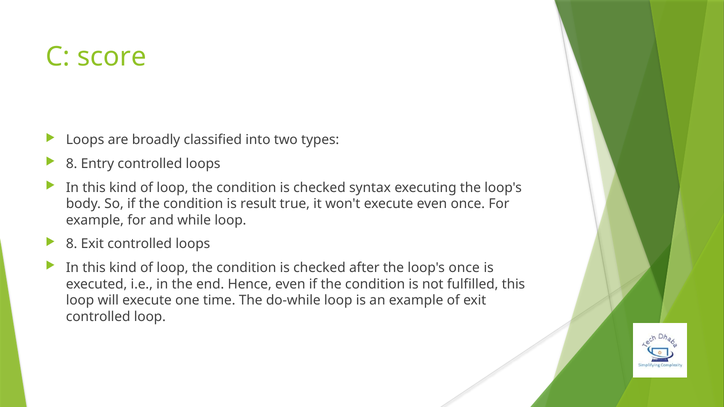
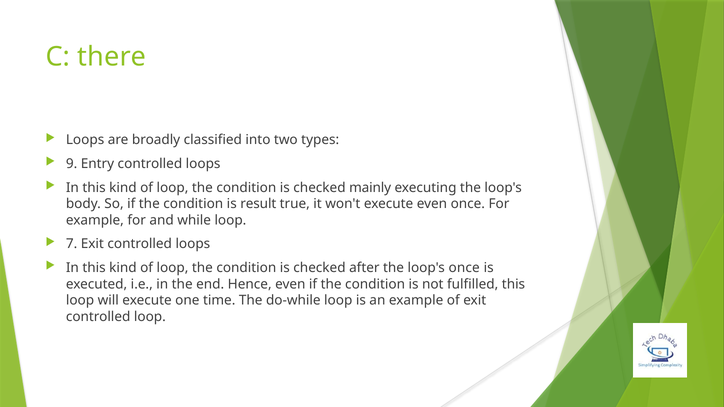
score: score -> there (112, 57)
8: 8 -> 9 (72, 164)
syntax: syntax -> mainly (370, 188)
8: 8 -> 7 (72, 244)
